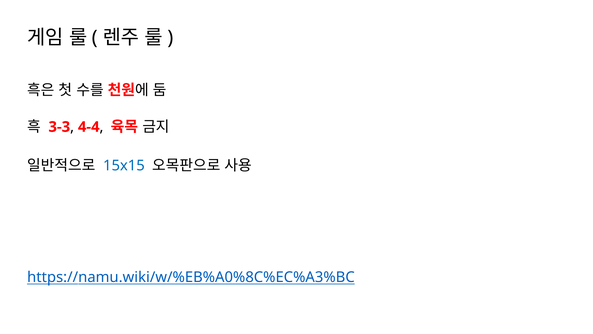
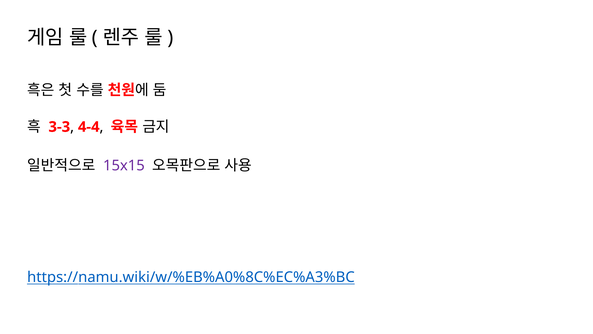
15x15 colour: blue -> purple (124, 165)
